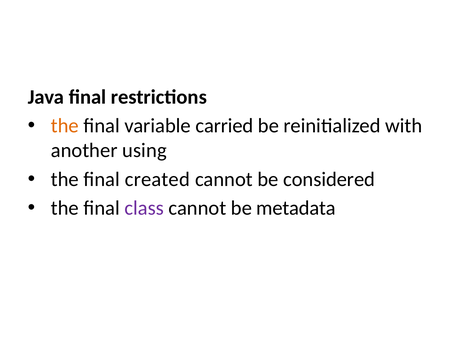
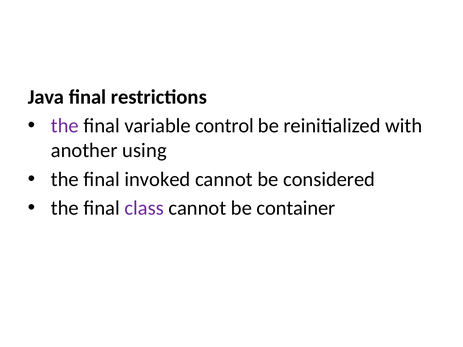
the colour: orange -> purple (65, 126)
carried: carried -> control (224, 126)
created: created -> invoked (157, 179)
metadata: metadata -> container (296, 208)
